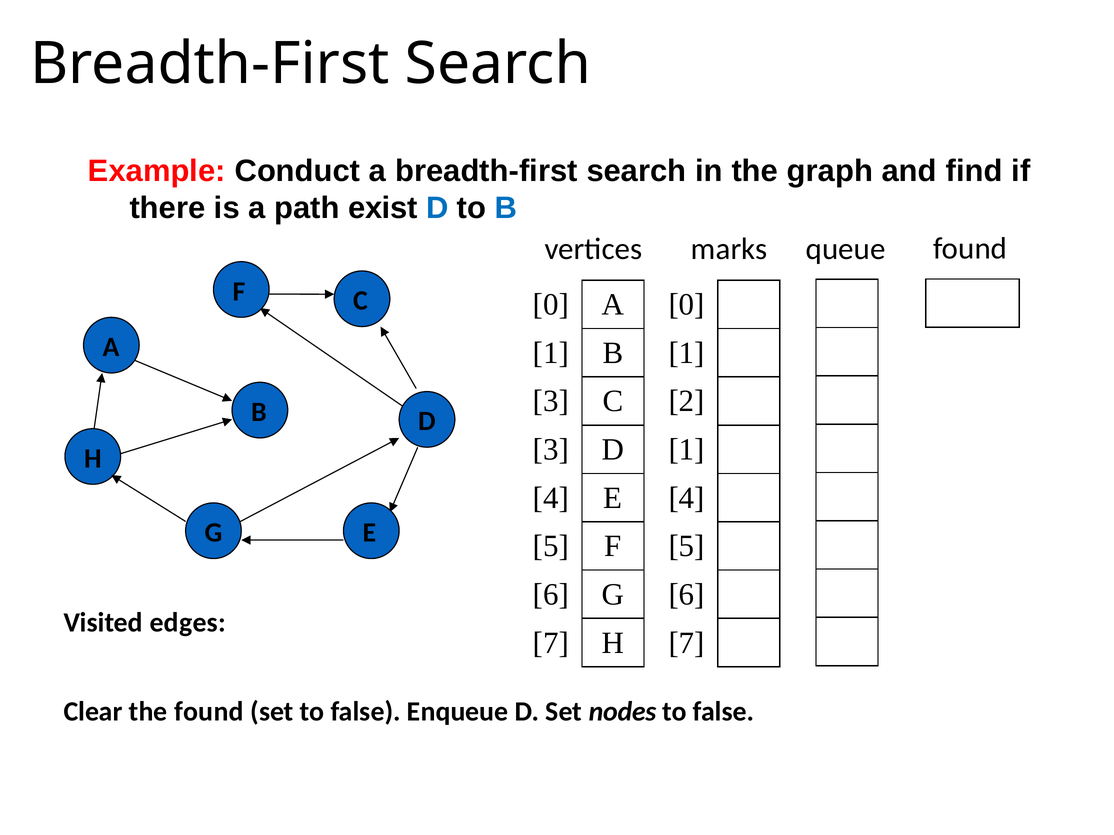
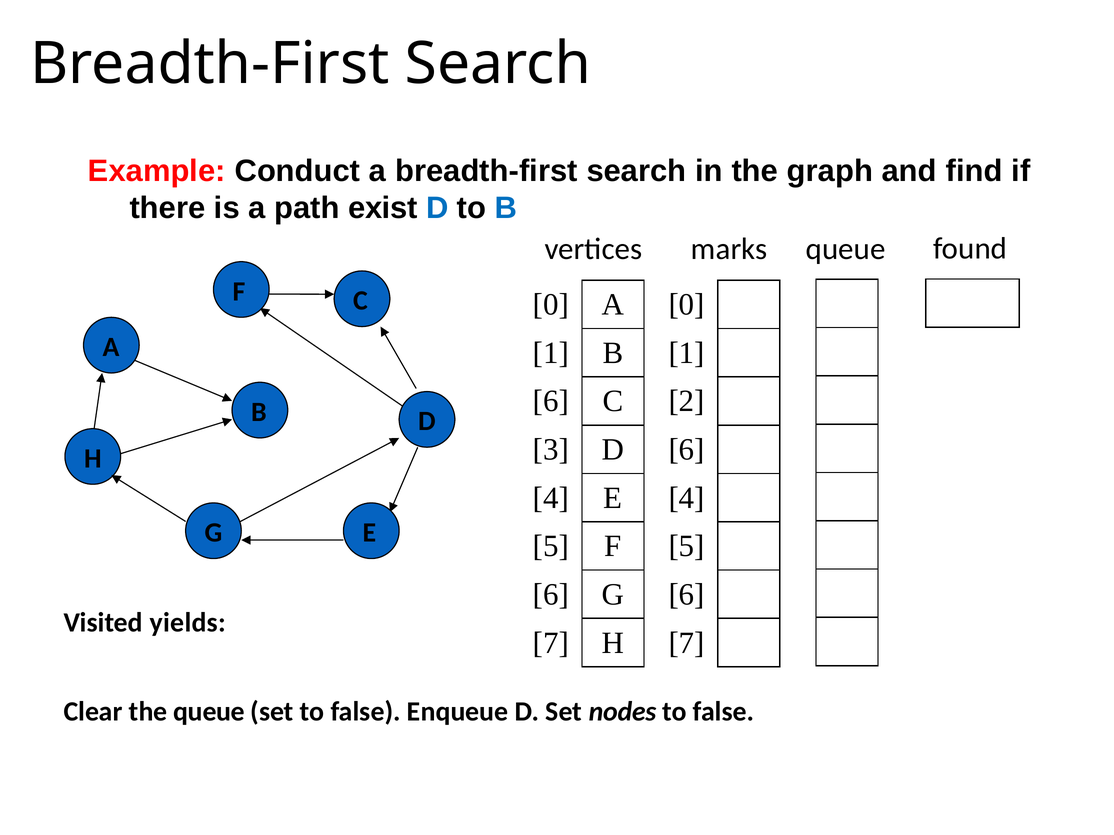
3: 3 -> 6 (551, 402)
1: 1 -> 6 (687, 450)
edges: edges -> yields (188, 623)
the found: found -> queue (209, 712)
